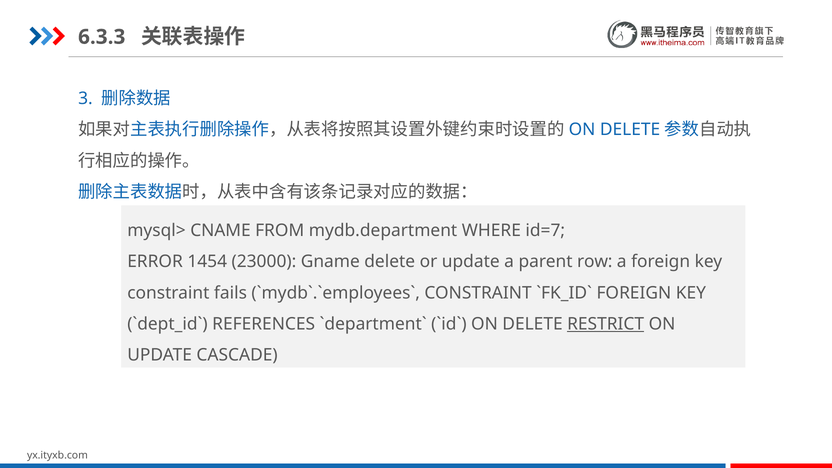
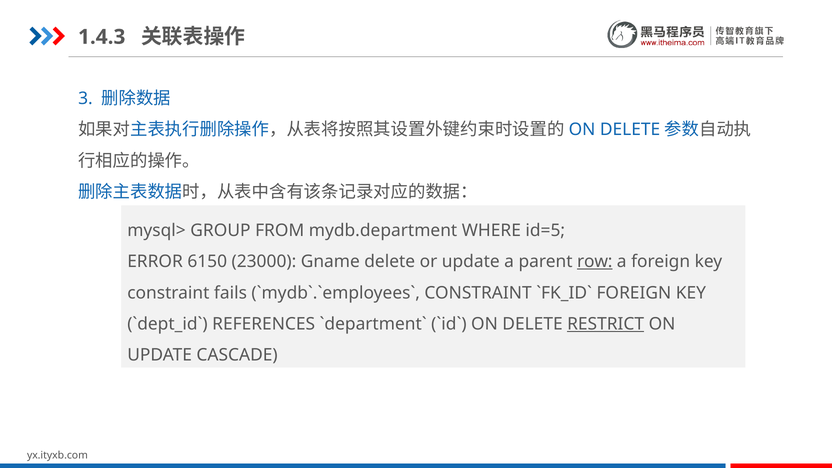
6.3.3: 6.3.3 -> 1.4.3 (102, 37)
CNAME: CNAME -> GROUP (220, 230)
id=7: id=7 -> id=5 (545, 230)
1454: 1454 -> 6150 (207, 262)
row underline: none -> present (595, 262)
